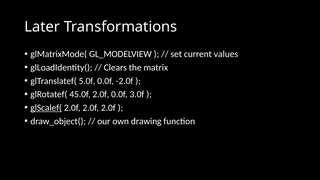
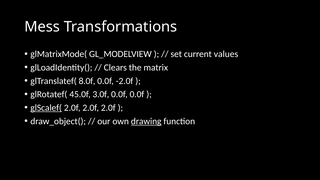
Later: Later -> Mess (42, 27)
5.0f: 5.0f -> 8.0f (87, 81)
45.0f 2.0f: 2.0f -> 3.0f (101, 94)
0.0f 3.0f: 3.0f -> 0.0f (137, 94)
drawing underline: none -> present (146, 121)
